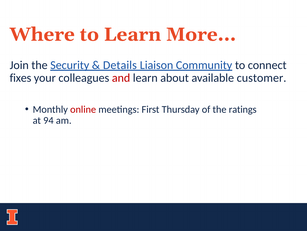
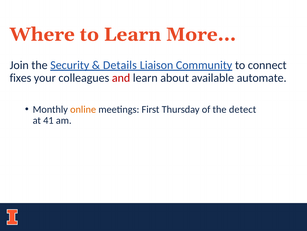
customer: customer -> automate (262, 78)
online colour: red -> orange (83, 109)
ratings: ratings -> detect (243, 109)
94: 94 -> 41 (48, 120)
